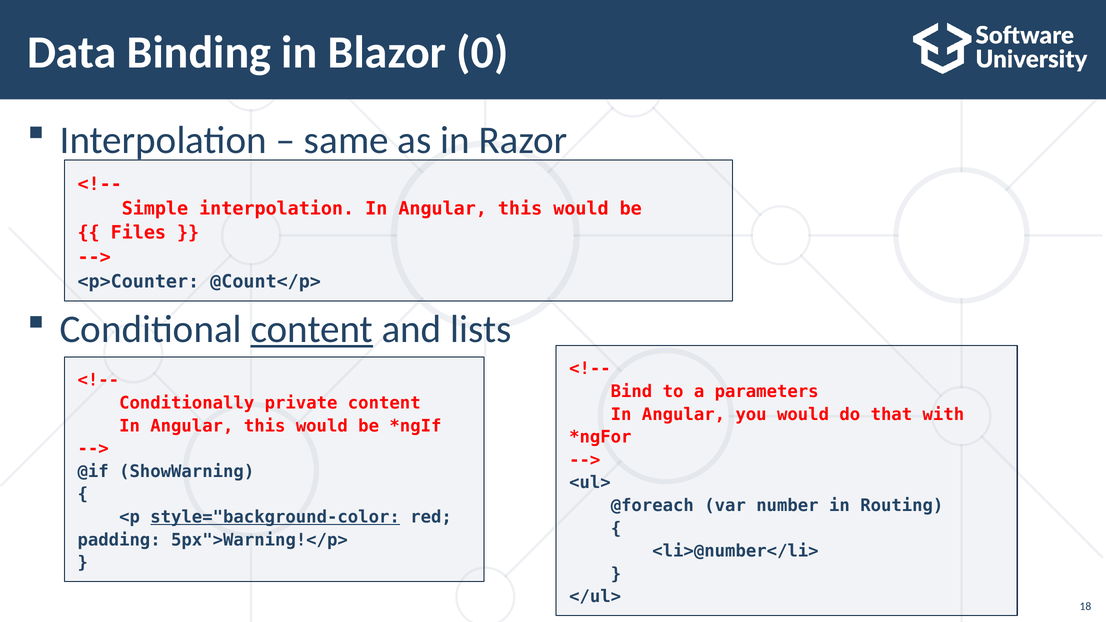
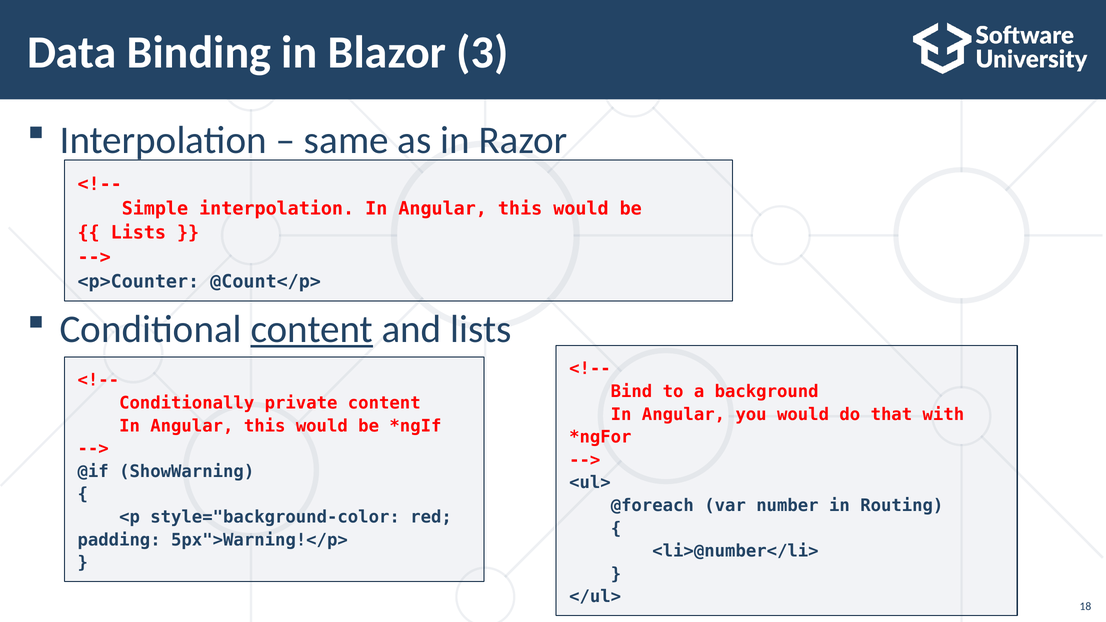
0: 0 -> 3 (482, 52)
Files: Files -> Lists (138, 233)
parameters: parameters -> background (767, 392)
style="background-color underline: present -> none (275, 517)
